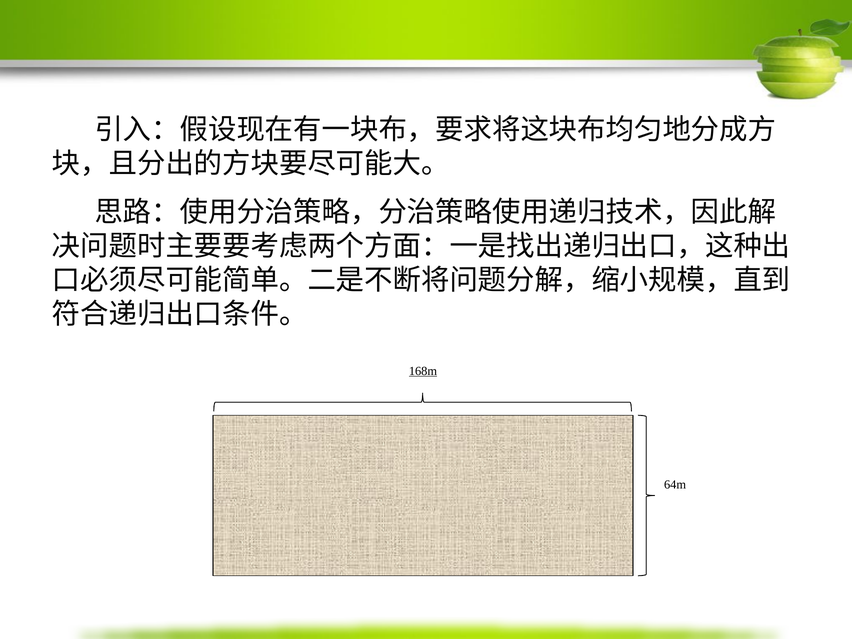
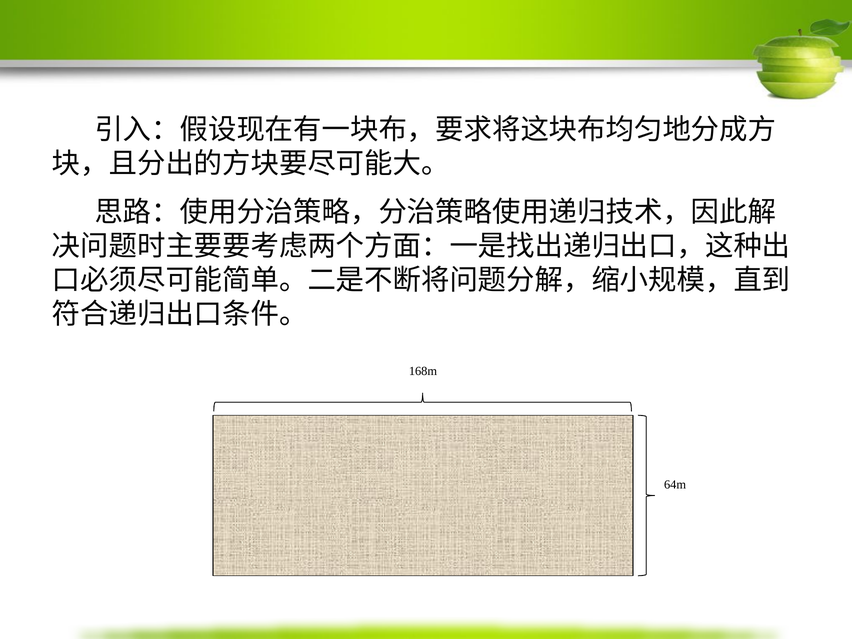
168m underline: present -> none (423, 371)
